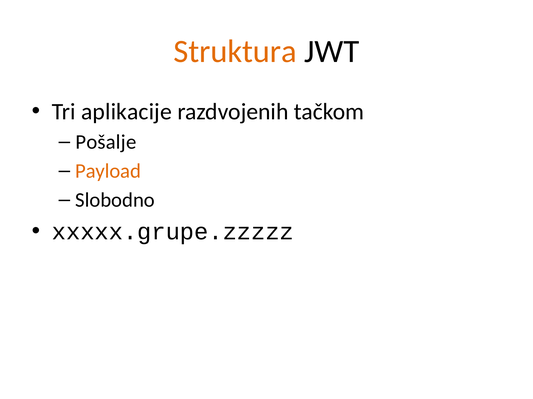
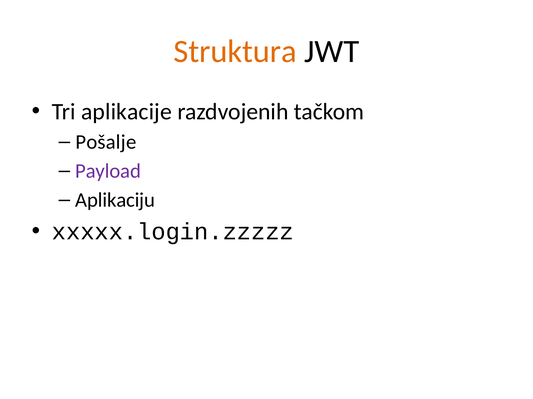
Payload colour: orange -> purple (108, 171)
Slobodno: Slobodno -> Aplikaciju (115, 201)
xxxxx.grupe.zzzzz: xxxxx.grupe.zzzzz -> xxxxx.login.zzzzz (173, 232)
